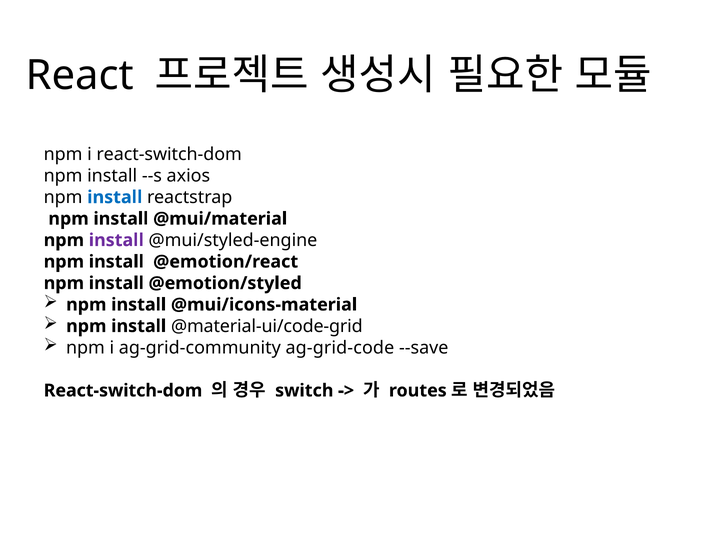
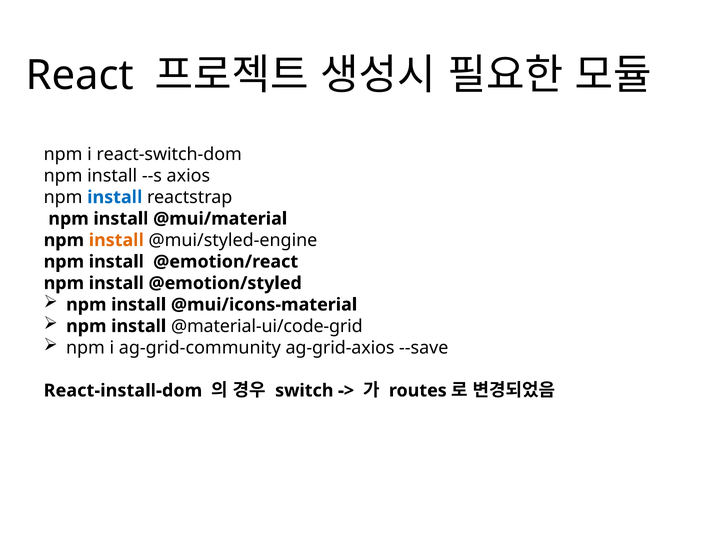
install colour: purple -> orange (116, 241)
ag-grid-code: ag-grid-code -> ag-grid-axios (340, 348)
React-switch-dom: React-switch-dom -> React-install-dom (123, 391)
